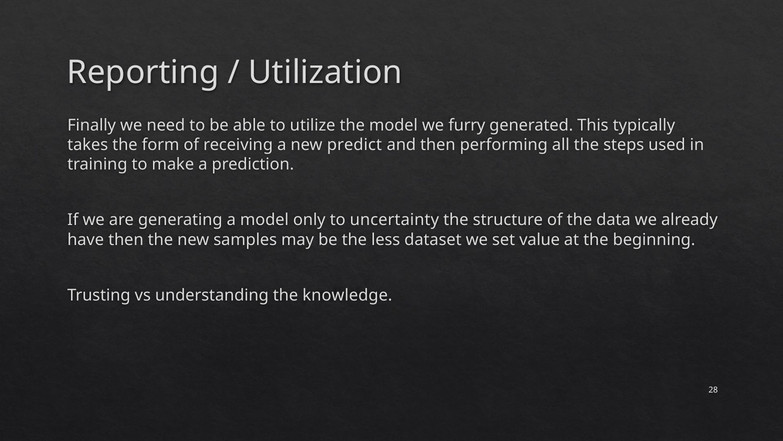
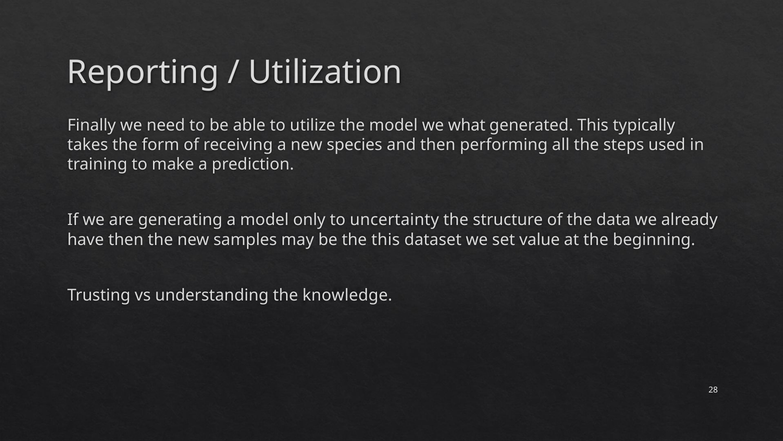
furry: furry -> what (467, 125)
predict: predict -> species (355, 145)
the less: less -> this (386, 239)
